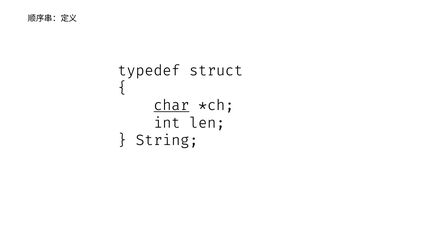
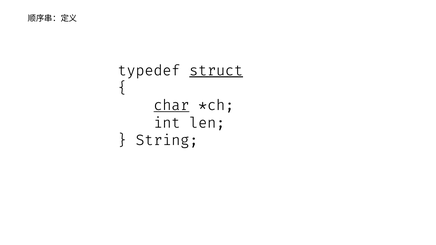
struct underline: none -> present (216, 71)
